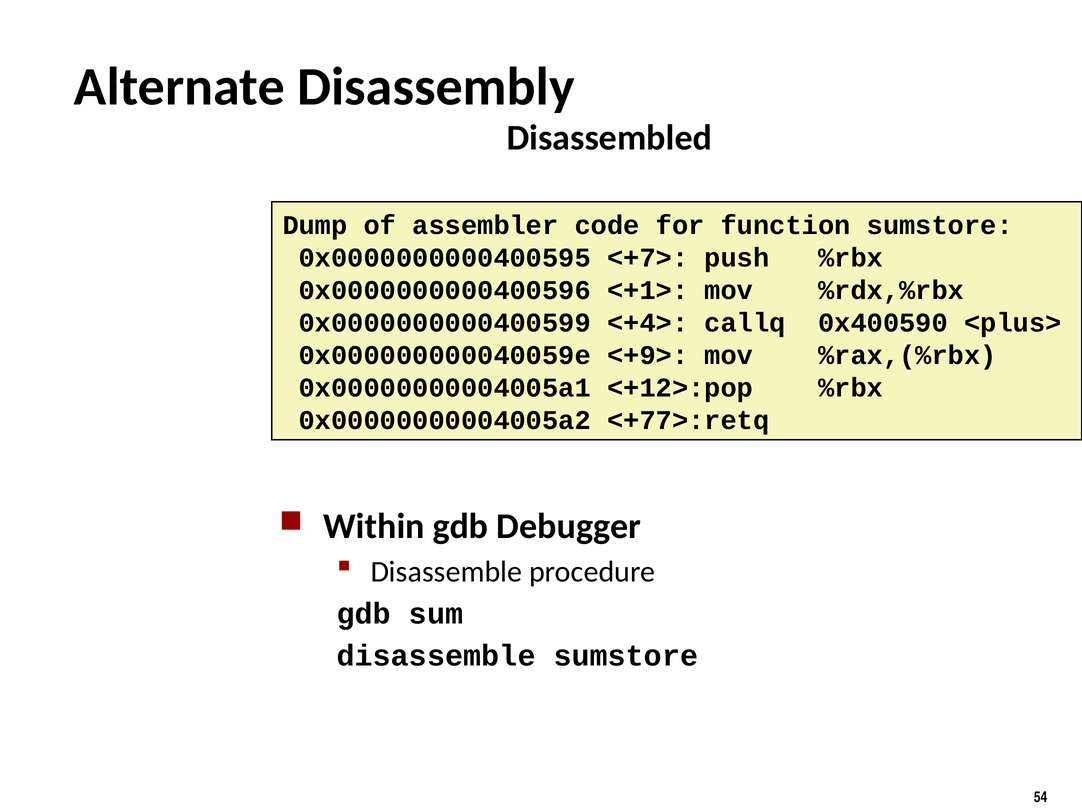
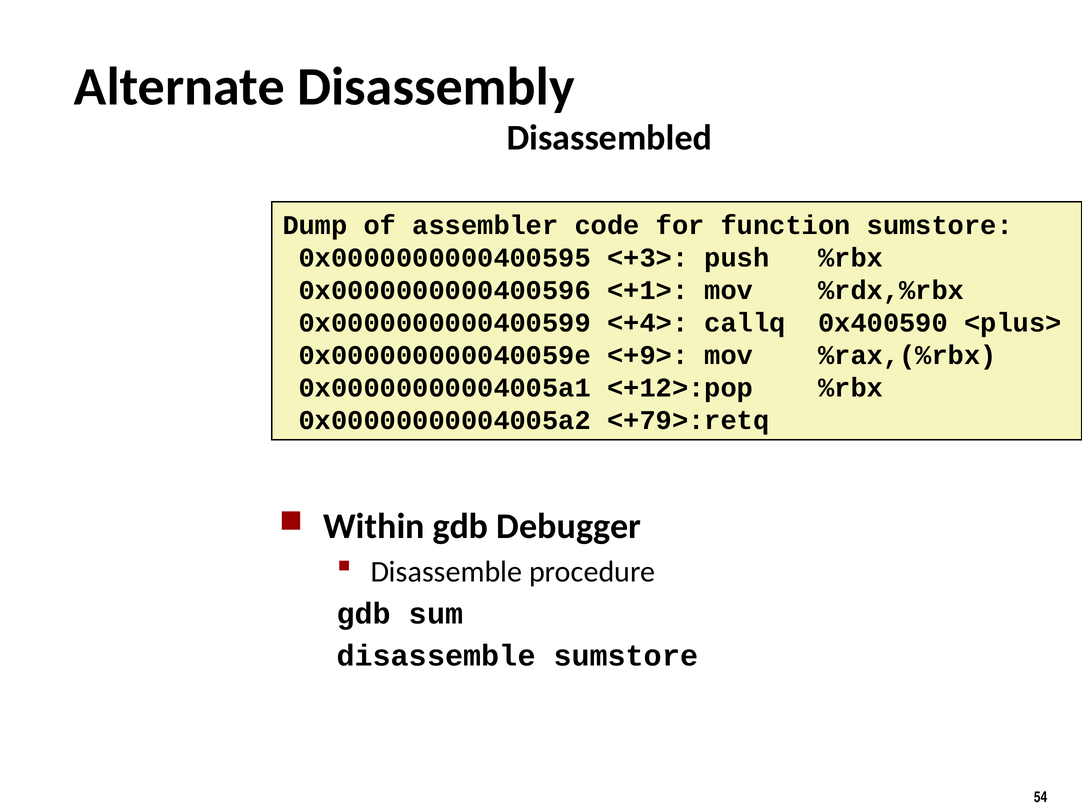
<+7>: <+7> -> <+3> (648, 258)
<+77>:retq: <+77>:retq -> <+79>:retq (688, 420)
